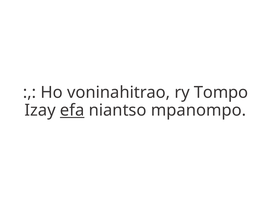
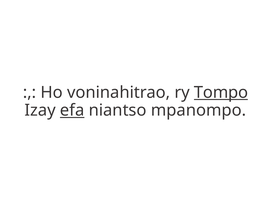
Tompo underline: none -> present (221, 93)
